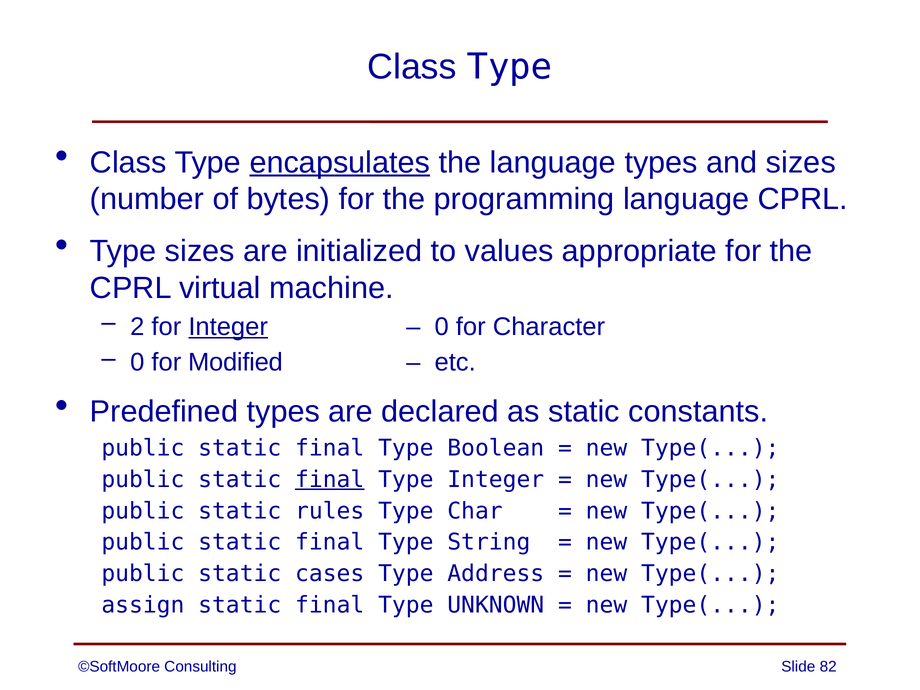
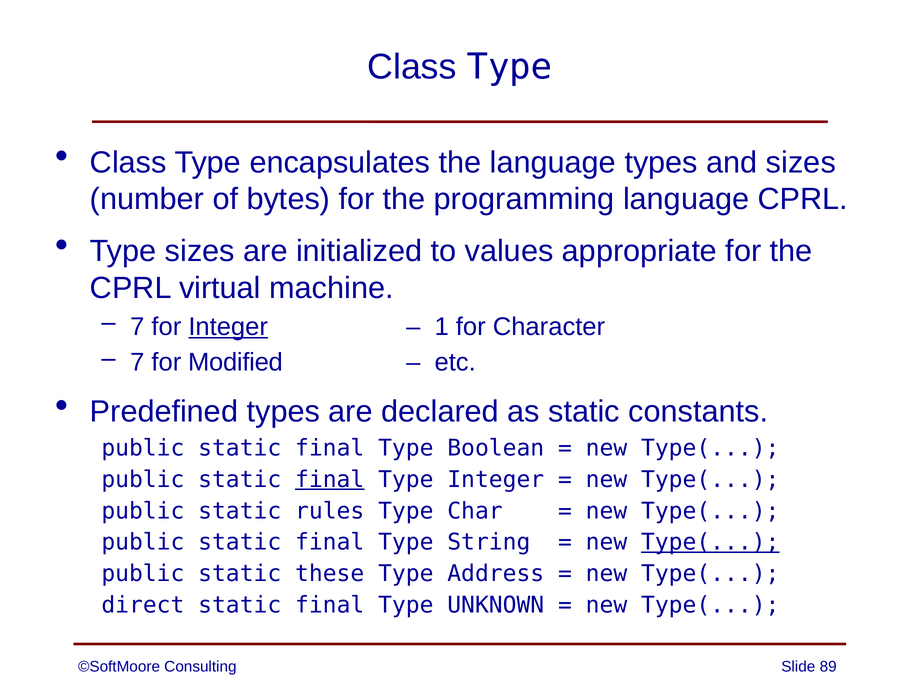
encapsulates underline: present -> none (340, 162)
2: 2 -> 7 (137, 327)
0: 0 -> 1 (442, 327)
0: 0 -> 7 (137, 362)
Type( underline: none -> present (710, 542)
cases: cases -> these (330, 574)
assign: assign -> direct (143, 605)
82: 82 -> 89 (828, 667)
